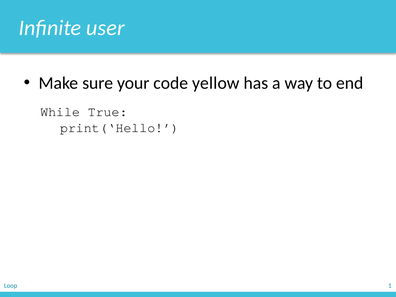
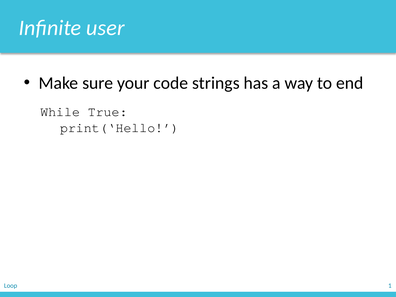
yellow: yellow -> strings (216, 83)
